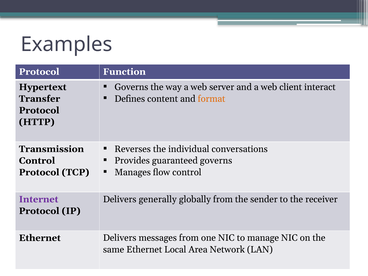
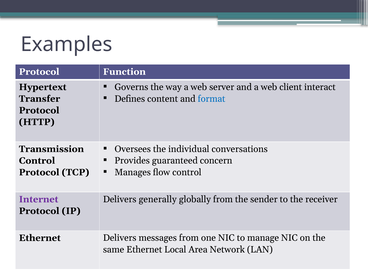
format colour: orange -> blue (212, 99)
Reverses: Reverses -> Oversees (133, 149)
guaranteed governs: governs -> concern (216, 161)
